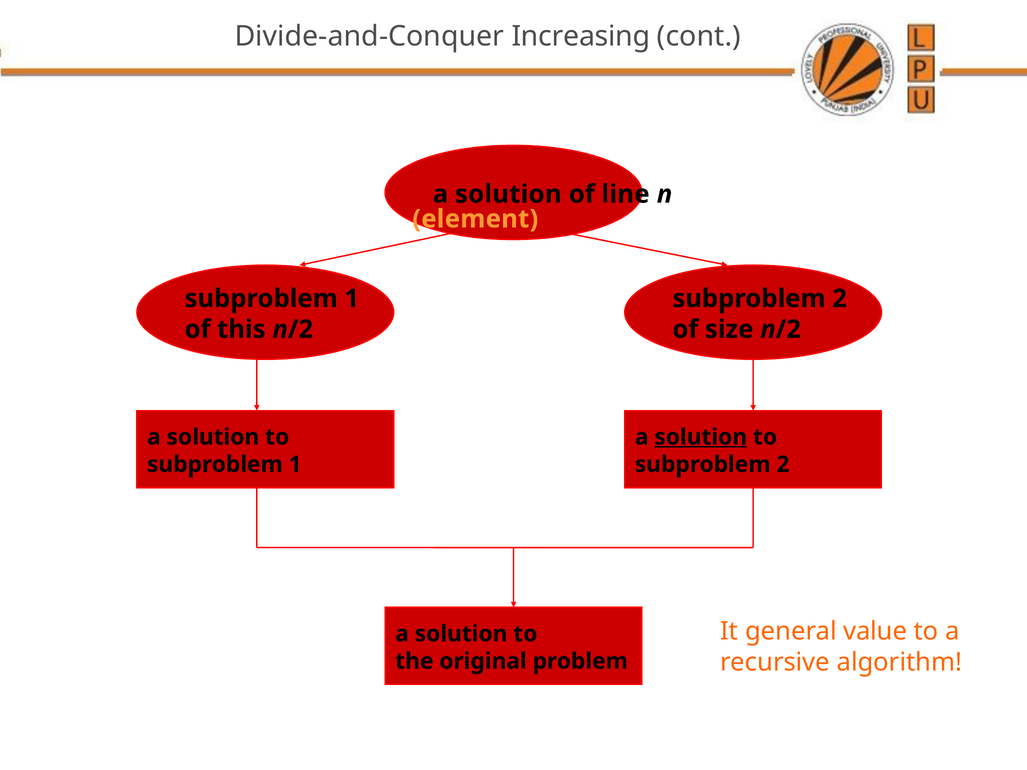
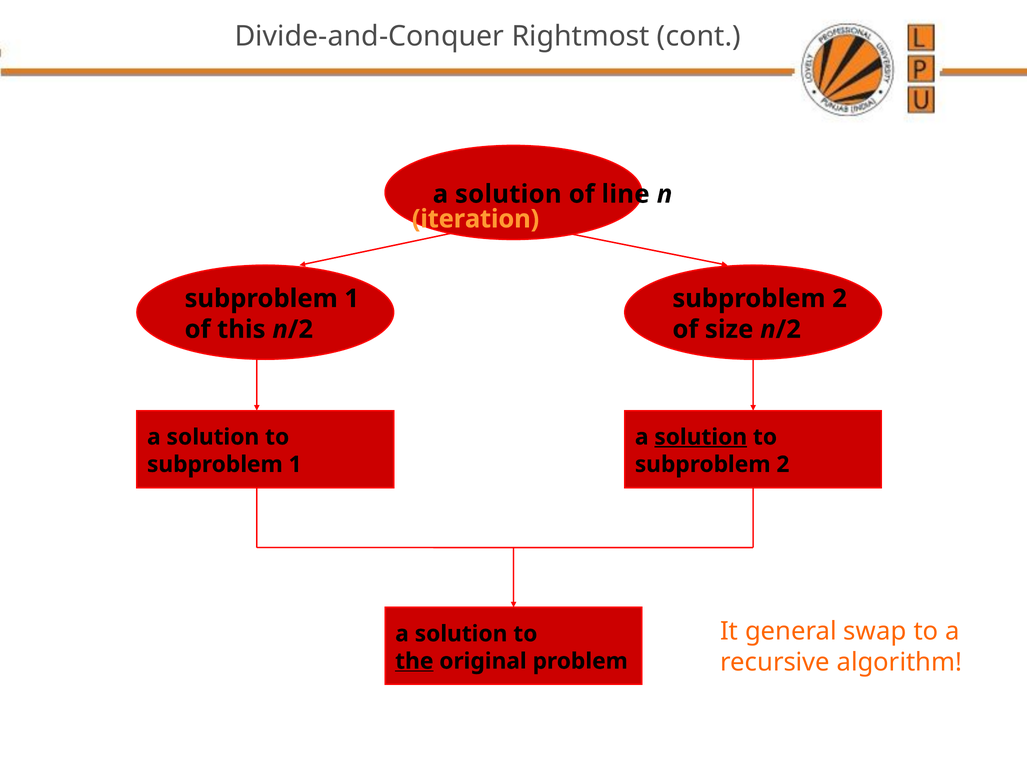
Increasing: Increasing -> Rightmost (581, 36)
element: element -> iteration (476, 219)
value: value -> swap (875, 632)
the underline: none -> present (414, 661)
